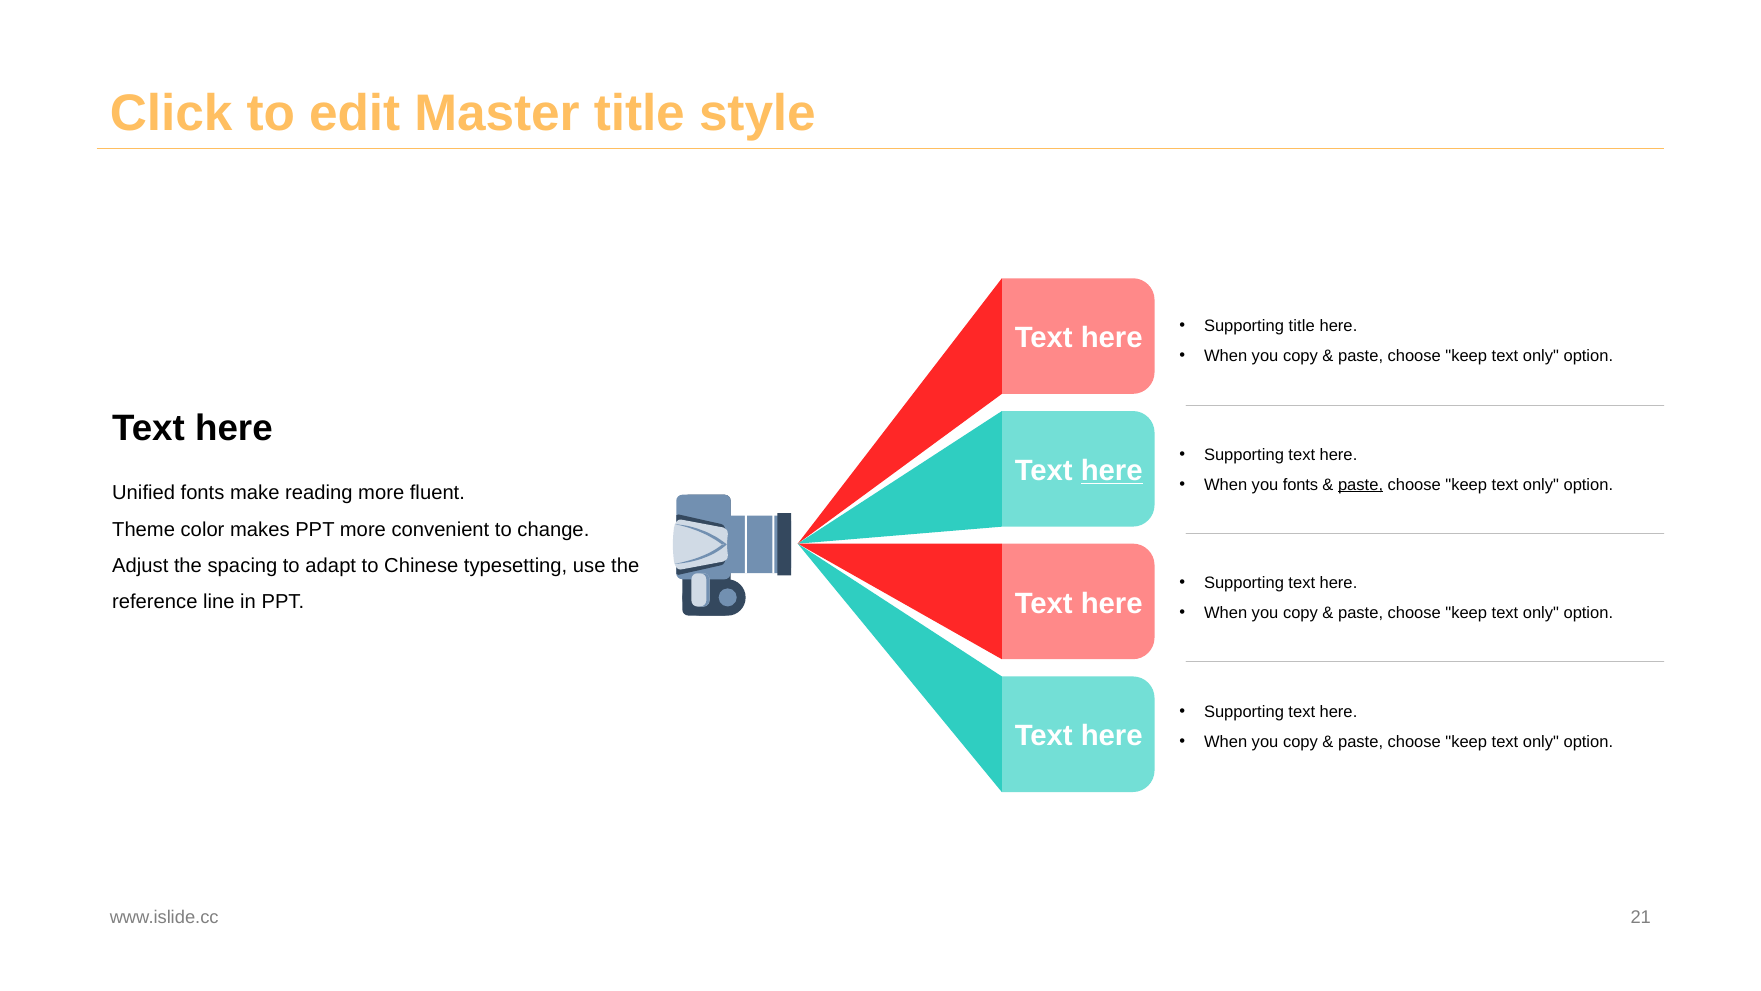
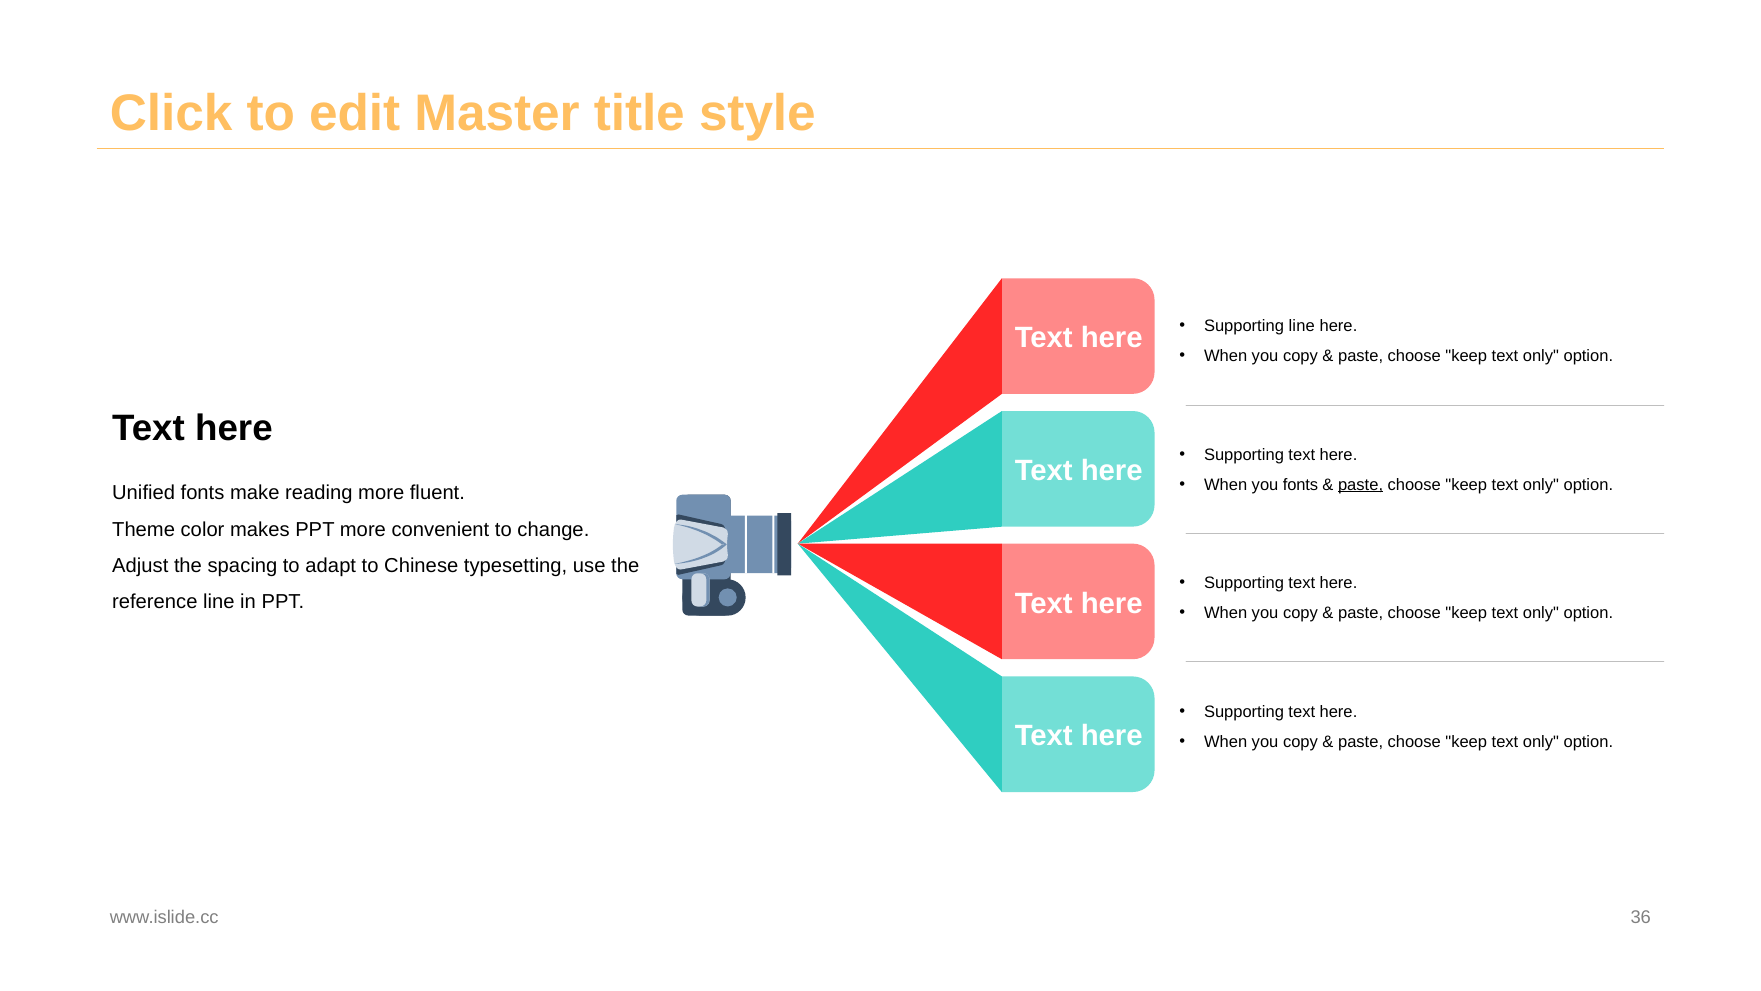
Supporting title: title -> line (1302, 326)
here underline: present -> none (1112, 471)
21: 21 -> 36 (1641, 918)
